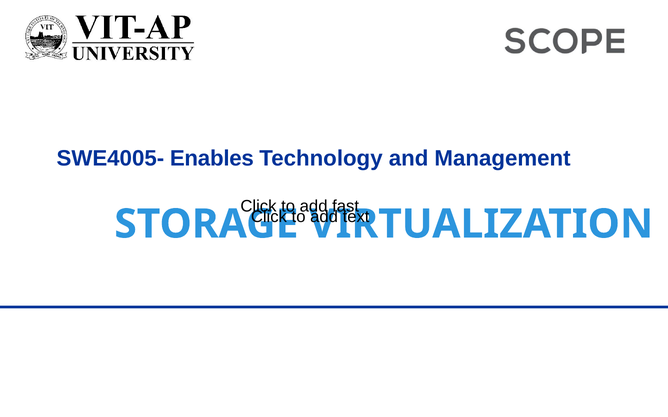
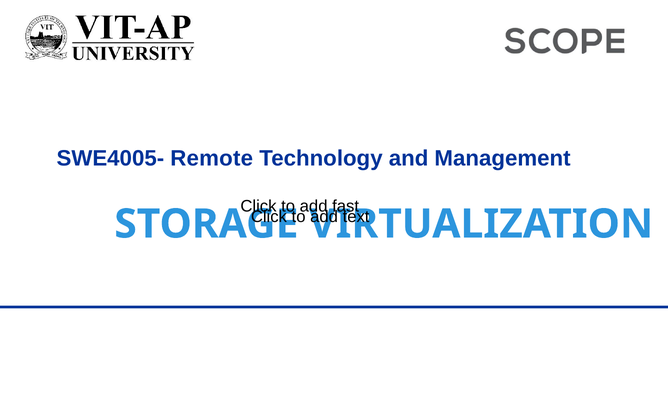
Enables: Enables -> Remote (212, 159)
